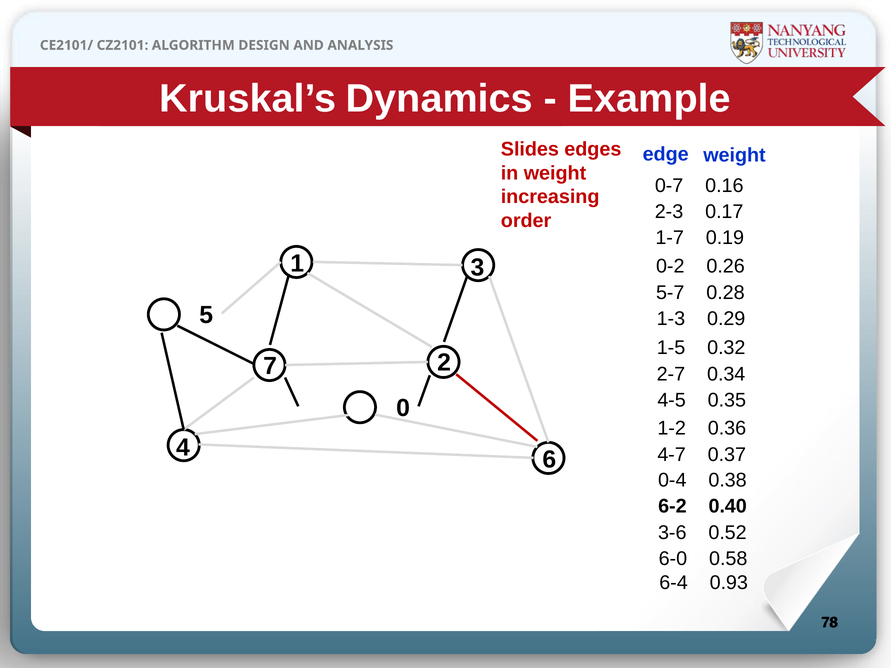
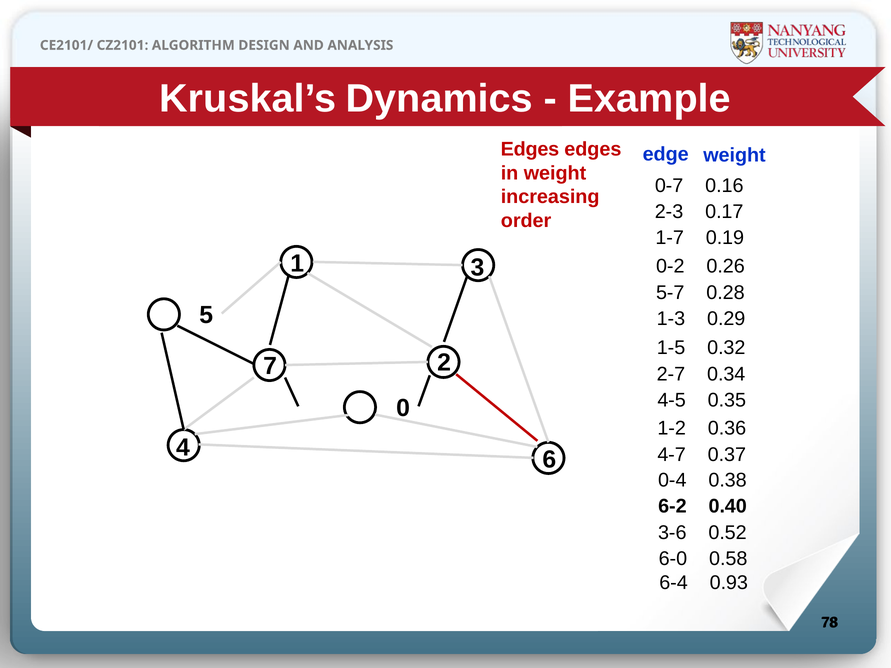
Slides: Slides -> Edges (530, 149)
